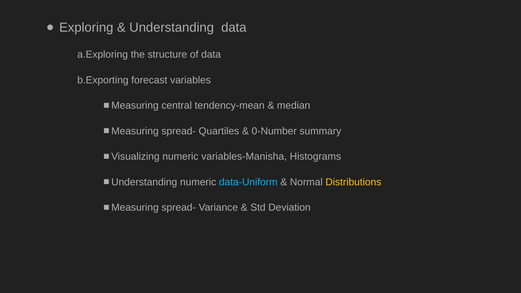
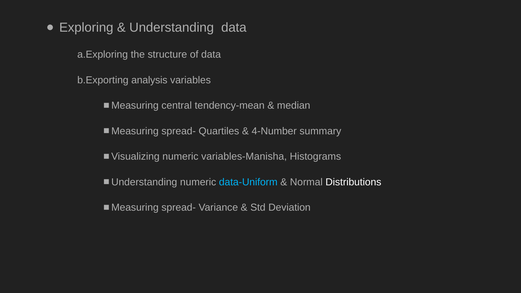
forecast: forecast -> analysis (149, 80)
0-Number: 0-Number -> 4-Number (274, 131)
Distributions colour: yellow -> white (353, 182)
